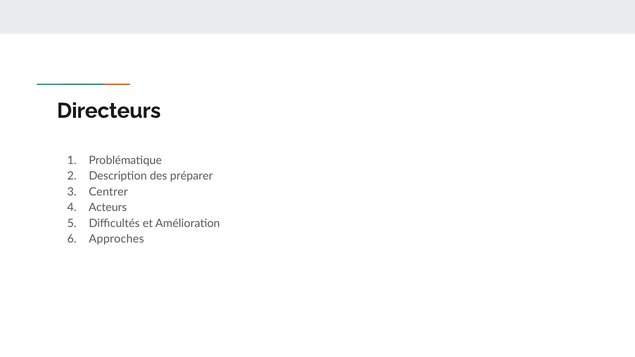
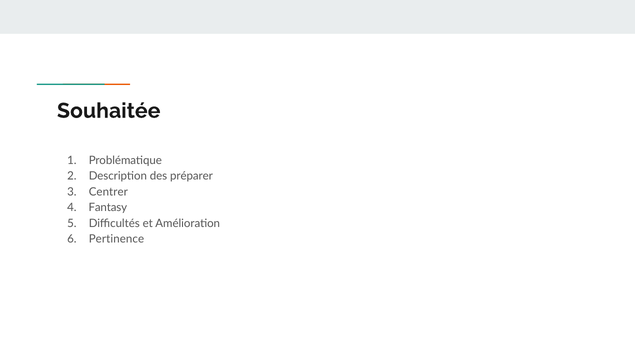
Directeurs: Directeurs -> Souhaitée (109, 111)
Acteurs: Acteurs -> Fantasy (108, 208)
Approches: Approches -> Pertinence (116, 239)
